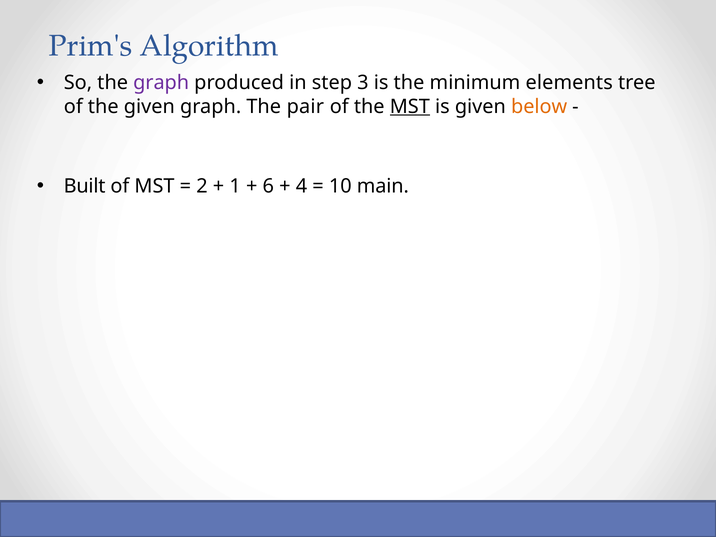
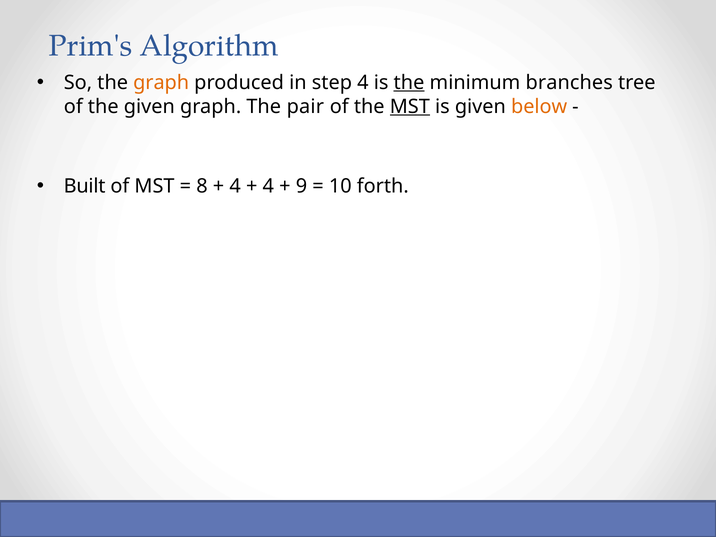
graph colour: purple -> orange (161, 83)
step 3: 3 -> 4 (363, 83)
the underline: none -> present (409, 83)
elements: elements -> branches (569, 83)
2: 2 -> 8 (202, 186)
1: 1 -> 4 (235, 186)
6: 6 -> 4 (268, 186)
4: 4 -> 9 (301, 186)
main: main -> forth (383, 186)
